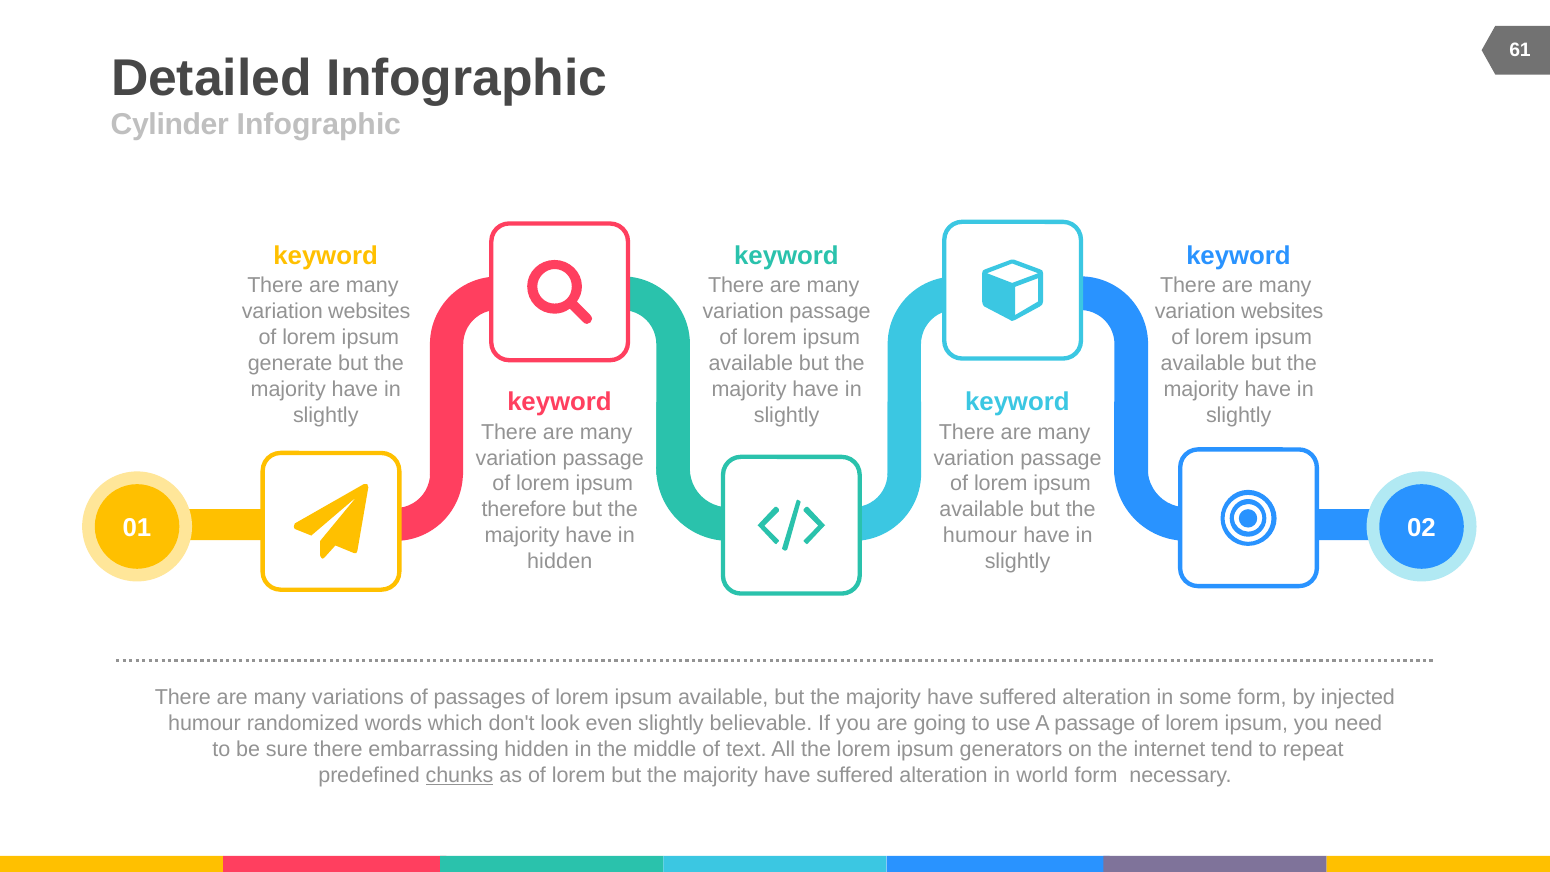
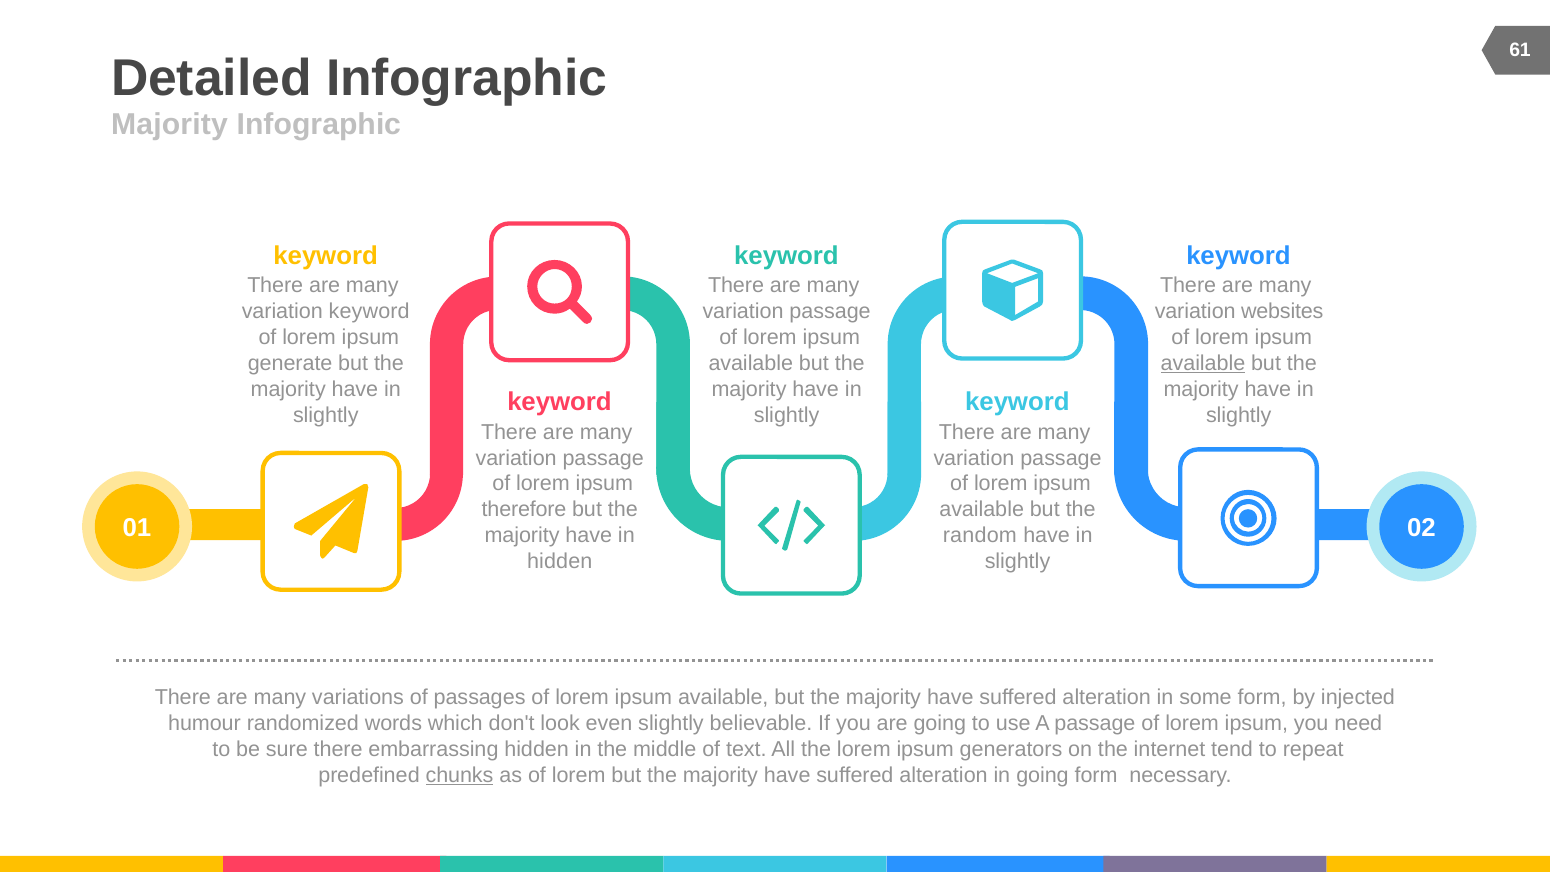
Cylinder: Cylinder -> Majority (169, 124)
websites: websites -> keyword (369, 311)
available underline: none -> present (1203, 363)
humour: humour -> random (980, 536)
in world: world -> going (1042, 775)
